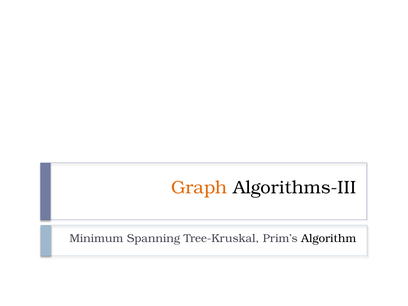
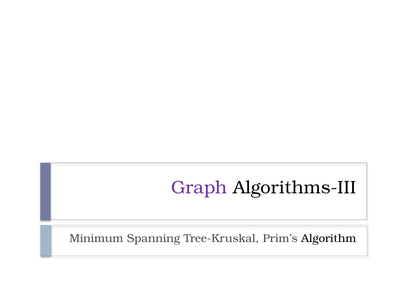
Graph colour: orange -> purple (199, 188)
